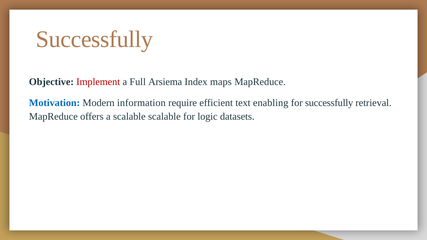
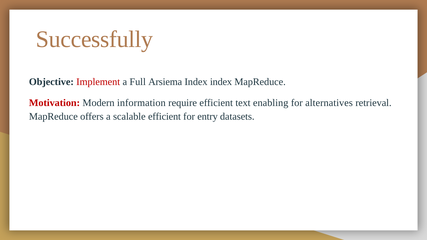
Index maps: maps -> index (221, 82)
Motivation colour: blue -> red (54, 103)
for successfully: successfully -> alternatives (329, 103)
scalable scalable: scalable -> efficient (164, 117)
logic: logic -> entry (208, 117)
